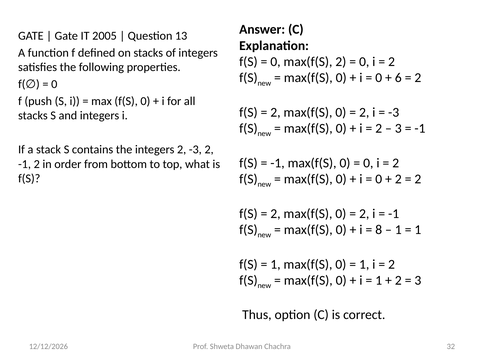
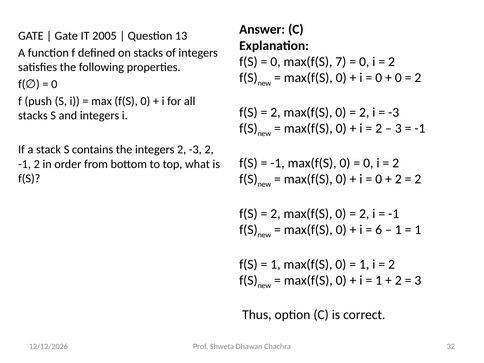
max(f(S 2: 2 -> 7 (341, 62)
6: 6 -> 0 (398, 78)
8: 8 -> 6 (379, 230)
